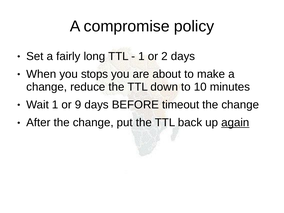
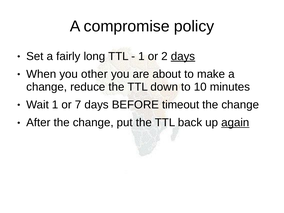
days underline: none -> present (183, 56)
stops: stops -> other (94, 74)
9: 9 -> 7 (78, 105)
